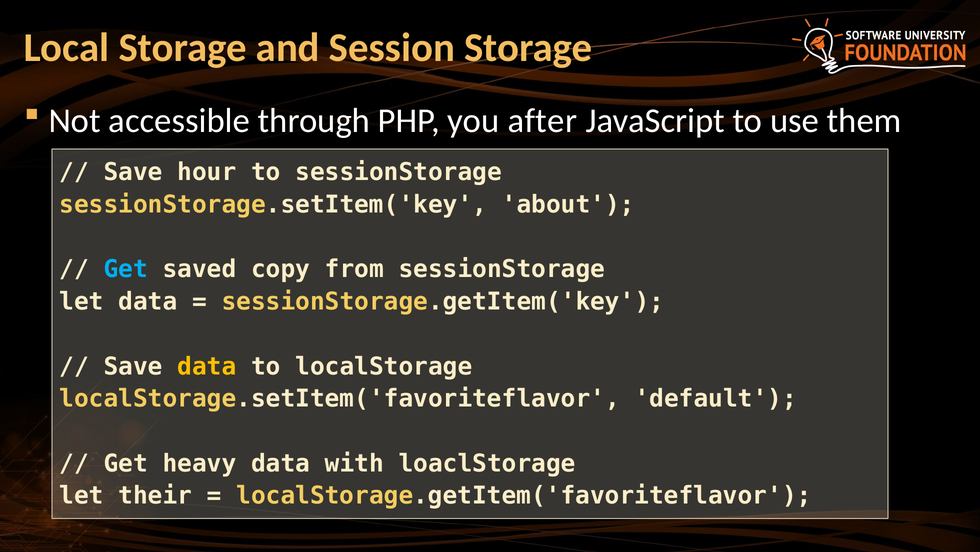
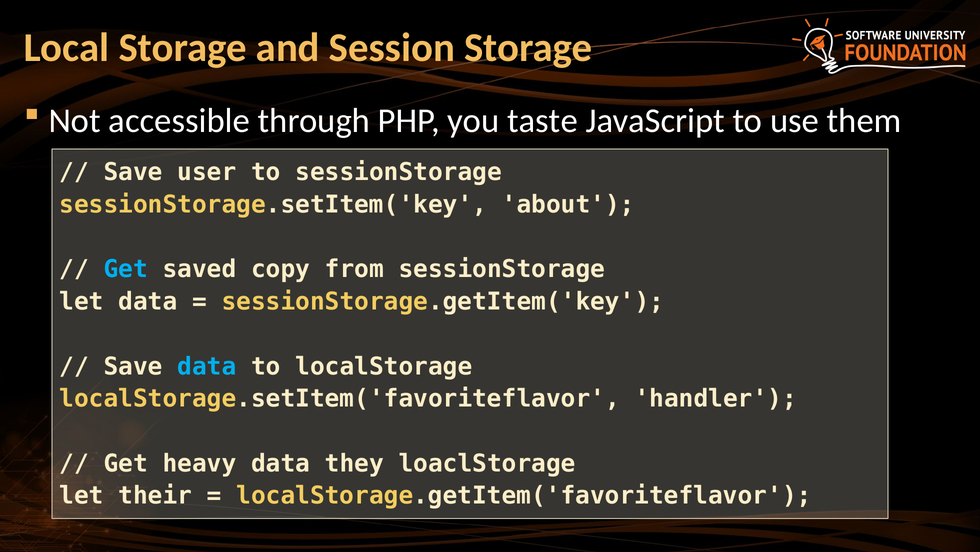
after: after -> taste (542, 121)
hour: hour -> user (207, 172)
data colour: yellow -> light blue (207, 366)
default: default -> handler (716, 398)
with: with -> they (354, 463)
